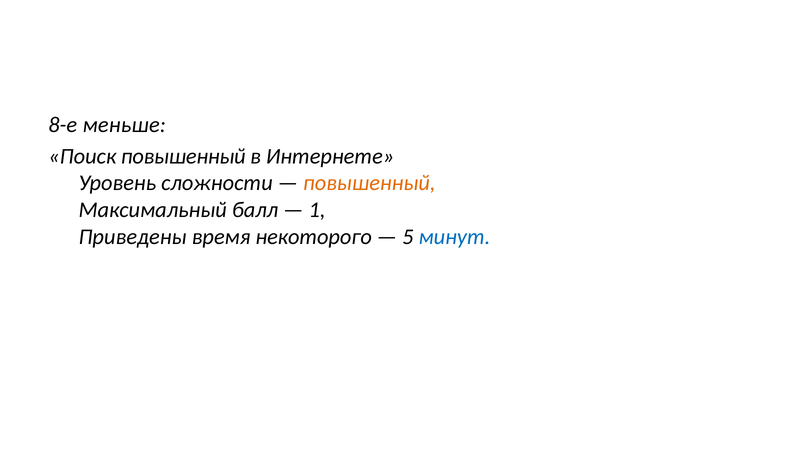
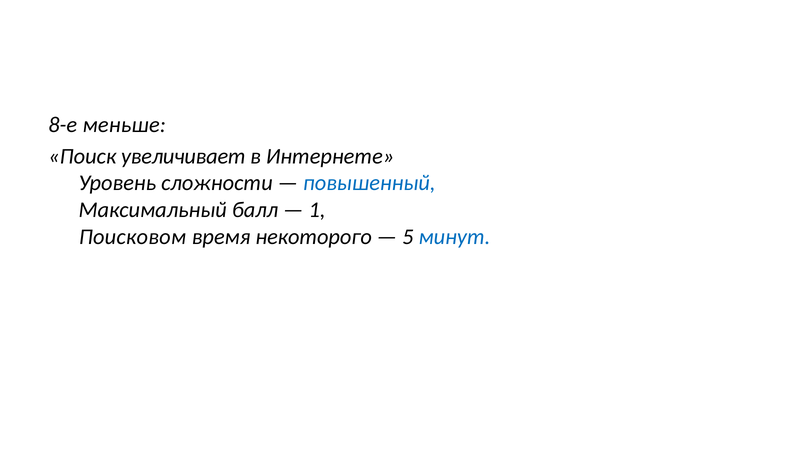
Поиск повышенный: повышенный -> увеличивает (183, 156)
повышенный colour: orange -> blue (369, 183)
Приведены: Приведены -> Поисковом (132, 237)
